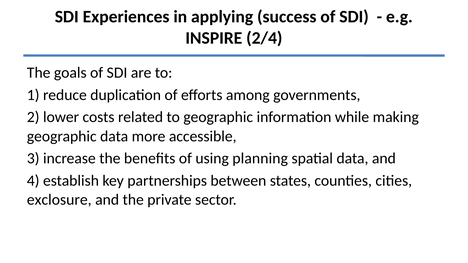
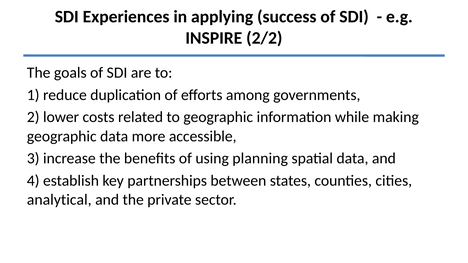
2/4: 2/4 -> 2/2 (264, 38)
exclosure: exclosure -> analytical (59, 200)
